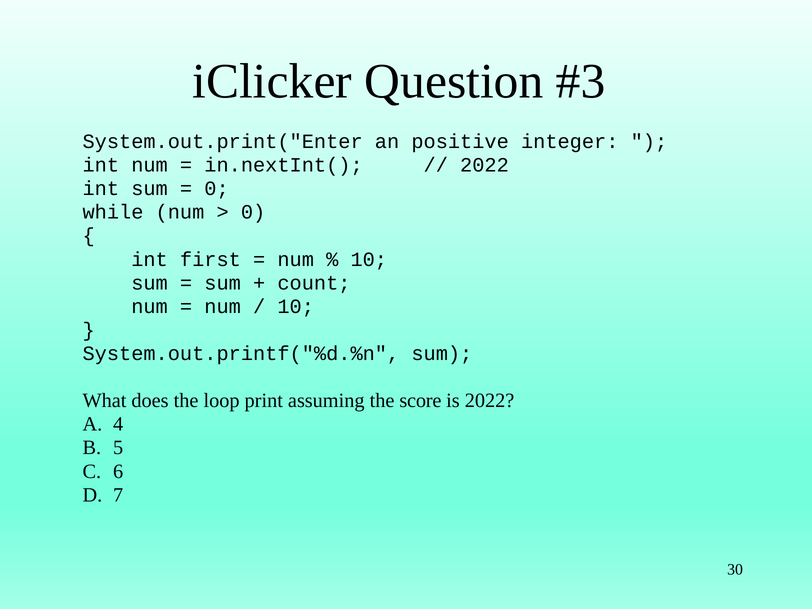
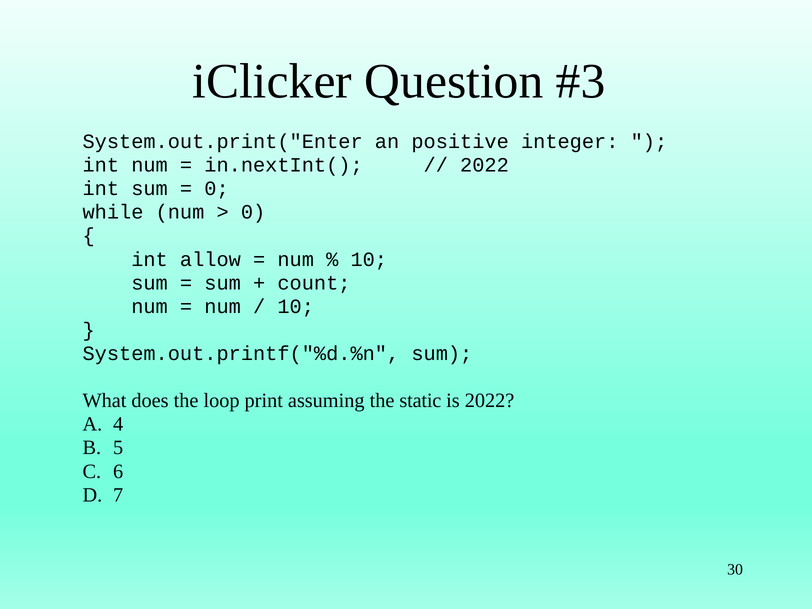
first: first -> allow (210, 259)
score: score -> static (420, 401)
